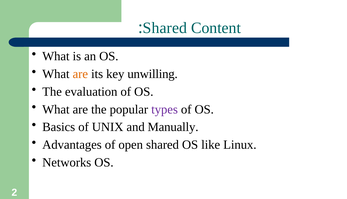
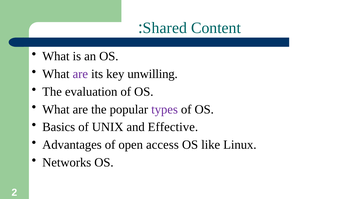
are colour: orange -> purple (80, 74)
Manually: Manually -> Effective (173, 127)
open shared: shared -> access (162, 144)
